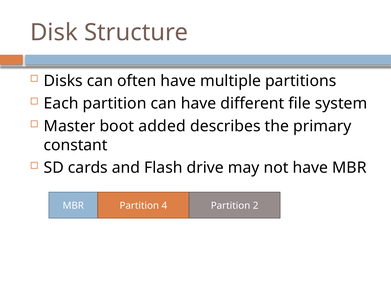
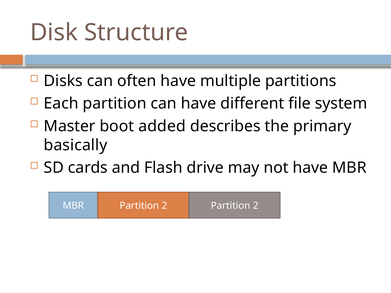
constant: constant -> basically (76, 145)
MBR Partition 4: 4 -> 2 (164, 206)
